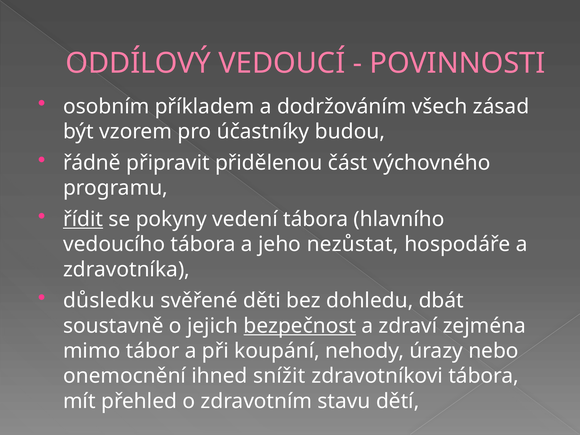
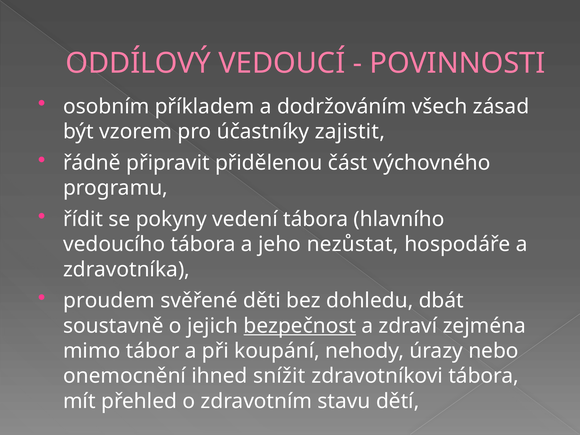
budou: budou -> zajistit (350, 132)
řídit underline: present -> none (83, 219)
důsledku: důsledku -> proudem (109, 301)
